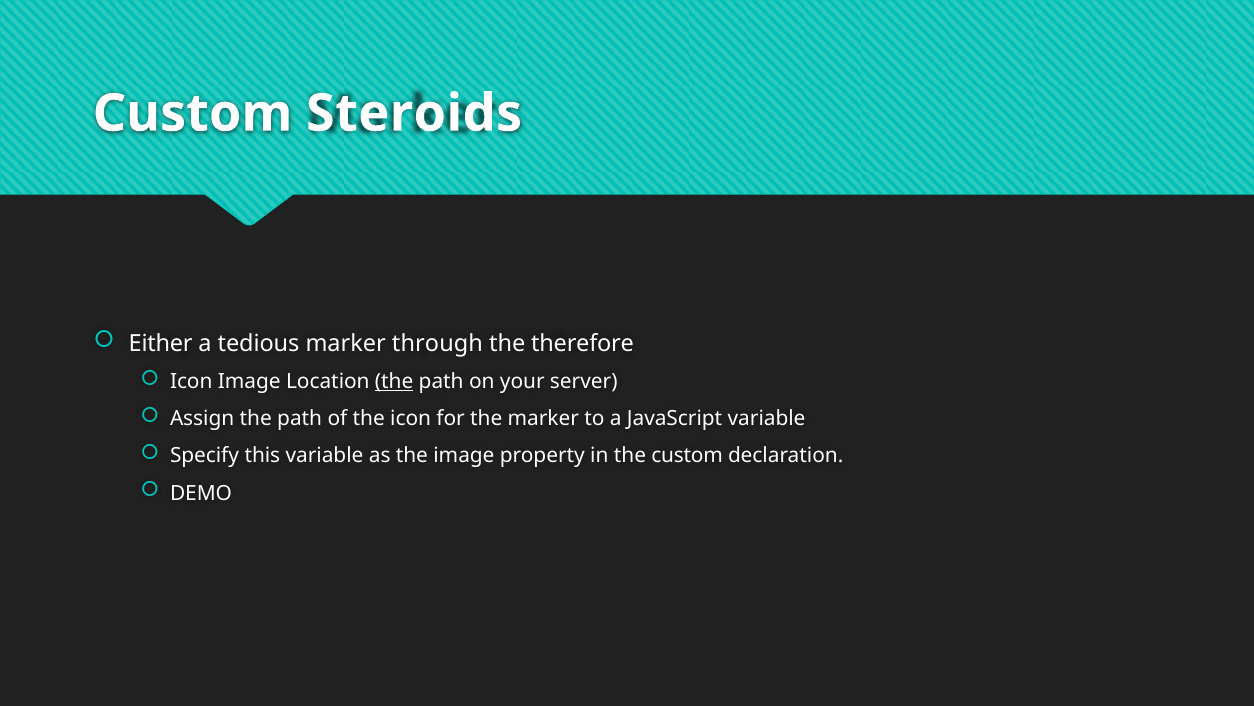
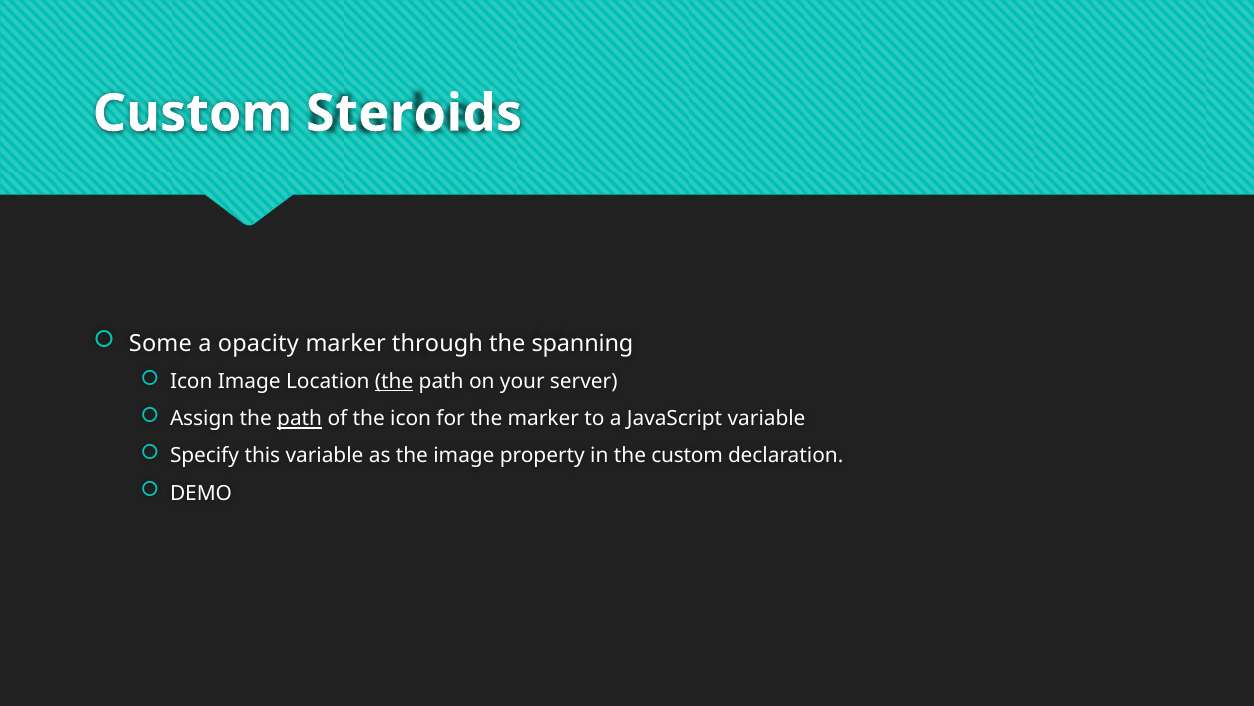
Either: Either -> Some (160, 343)
tedious: tedious -> opacity (258, 343)
therefore: therefore -> spanning (583, 343)
path underline: none -> present (300, 419)
